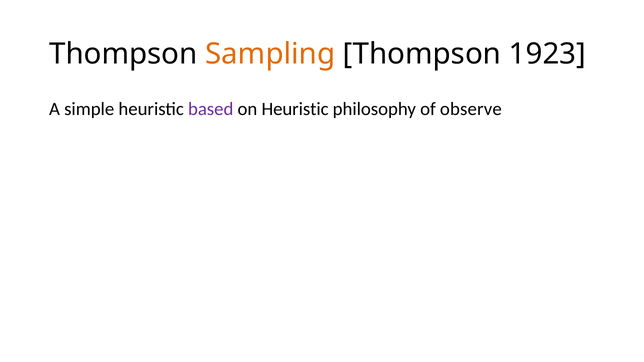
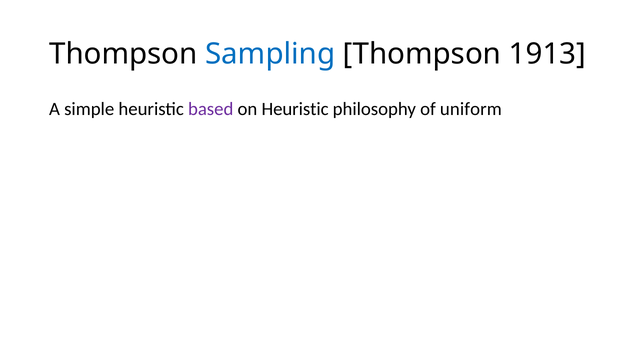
Sampling colour: orange -> blue (270, 54)
1923: 1923 -> 1913 (547, 54)
observe: observe -> uniform (471, 109)
